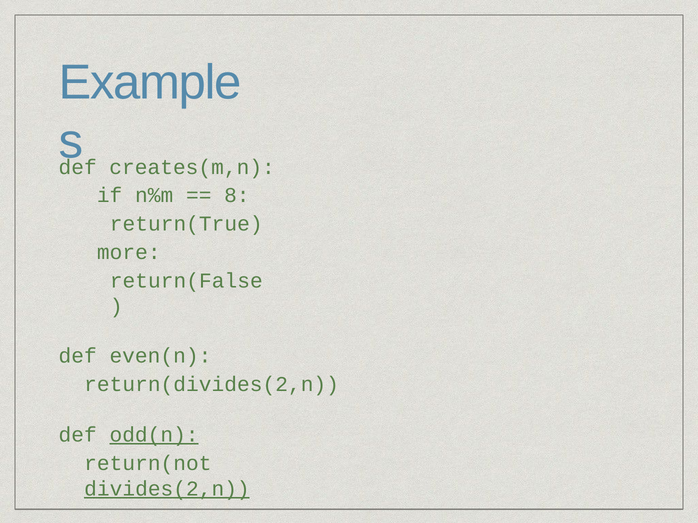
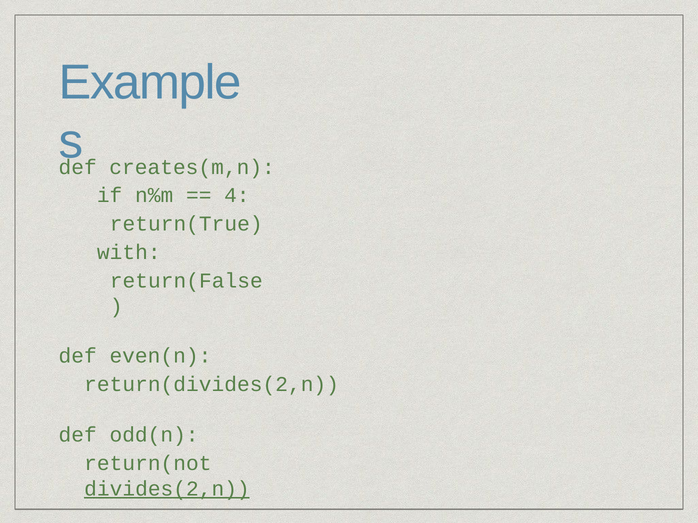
8: 8 -> 4 (237, 196)
more: more -> with (129, 252)
odd(n underline: present -> none (154, 435)
